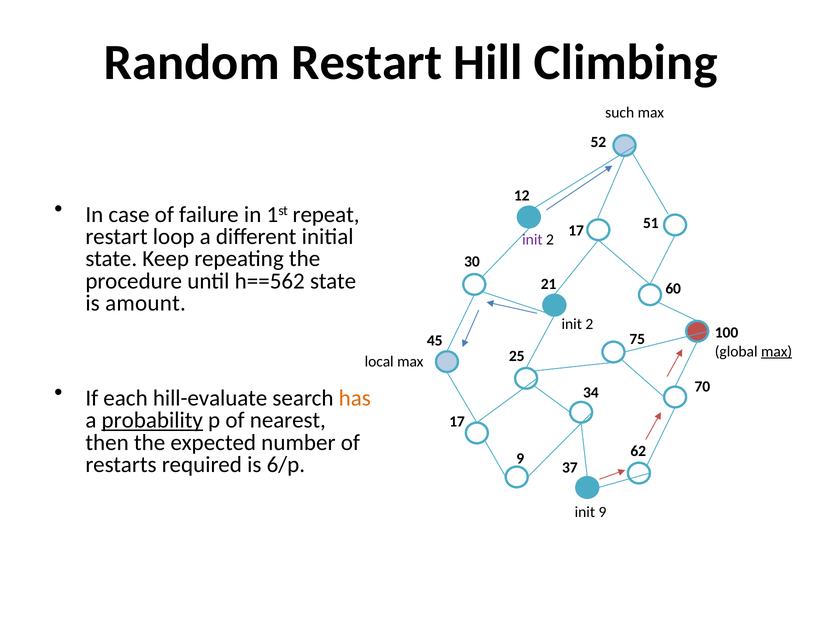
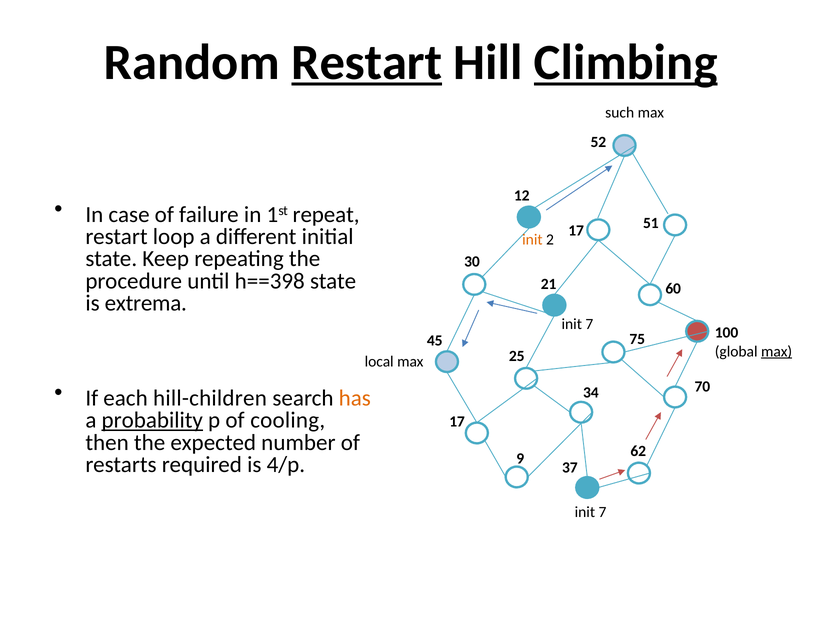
Restart underline: none -> present (367, 62)
Climbing underline: none -> present (626, 62)
init colour: purple -> orange (532, 240)
h==562: h==562 -> h==398 (270, 281)
amount: amount -> extrema (146, 303)
2: 2 -> 7 (589, 324)
hill-evaluate: hill-evaluate -> hill-children (210, 398)
nearest: nearest -> cooling (288, 420)
6/p: 6/p -> 4/p (286, 464)
9: 9 -> 7 (602, 512)
